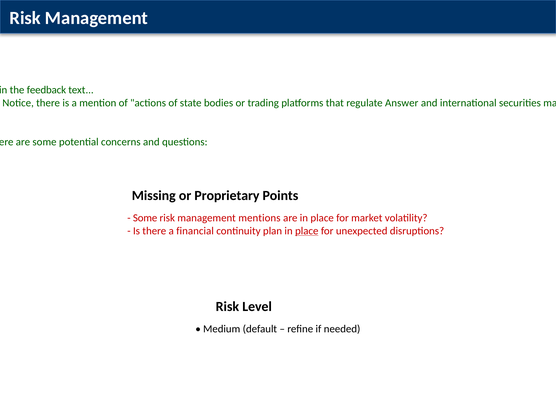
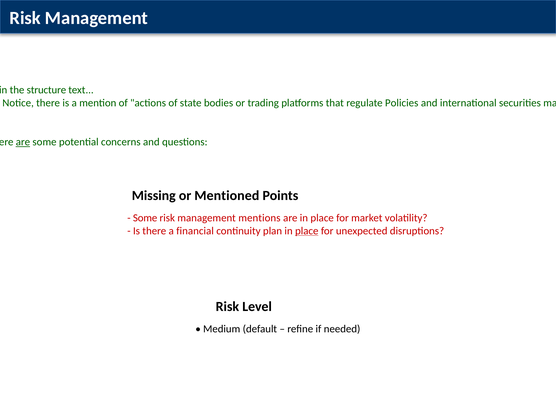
feedback: feedback -> structure (46, 90)
Answer: Answer -> Policies (402, 103)
are underline: none -> present (23, 142)
Proprietary: Proprietary -> Mentioned (227, 196)
